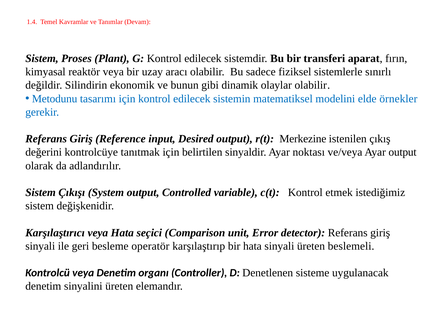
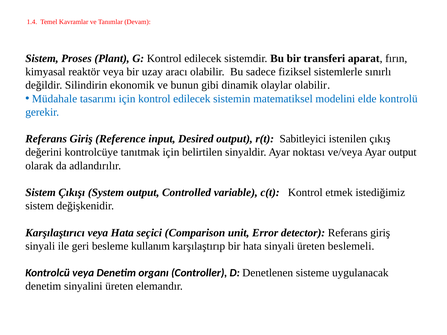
Metodunu: Metodunu -> Müdahale (55, 99)
örnekler: örnekler -> kontrolü (398, 99)
Merkezine: Merkezine -> Sabitleyici (303, 139)
operatör: operatör -> kullanım (151, 246)
